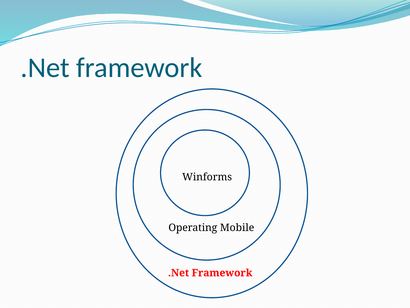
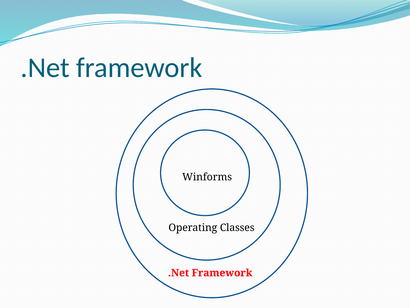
Mobile: Mobile -> Classes (237, 228)
